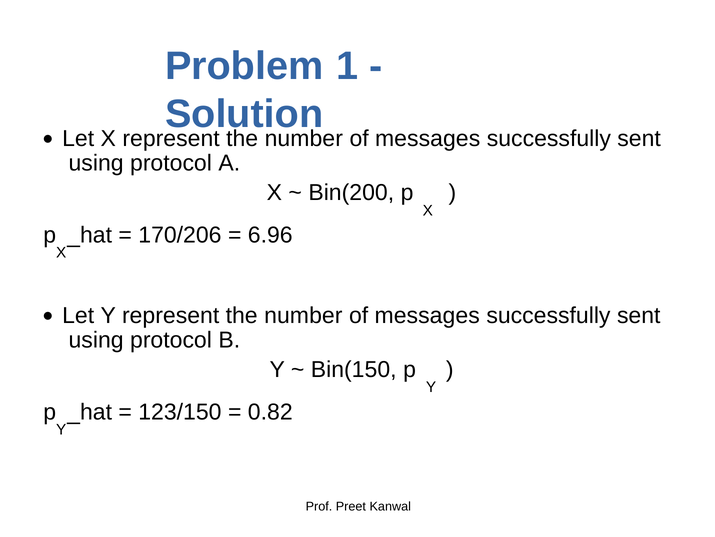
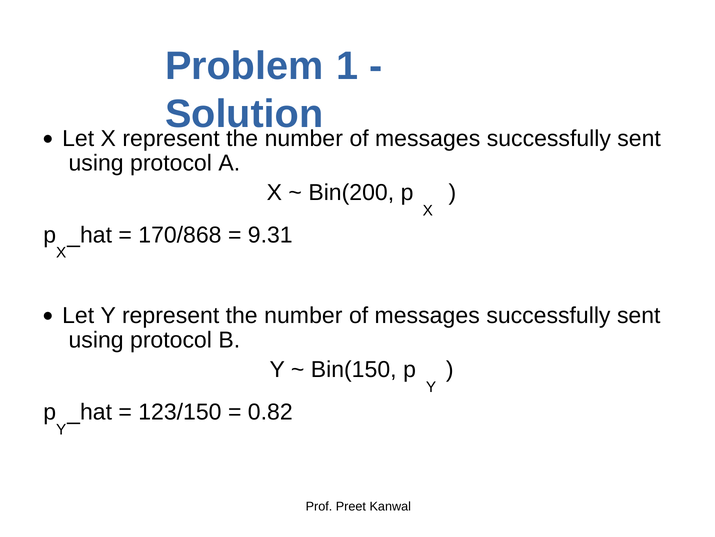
170/206: 170/206 -> 170/868 (180, 235)
6.96: 6.96 -> 9.31 (270, 235)
